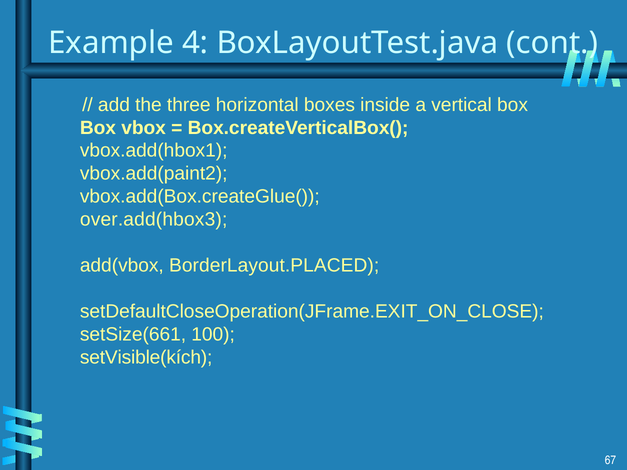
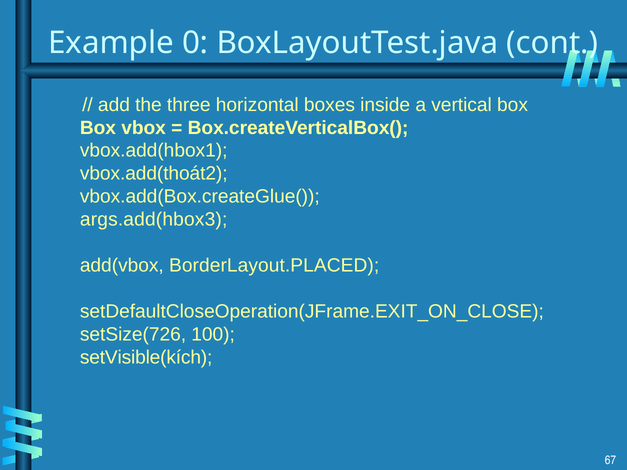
4: 4 -> 0 (195, 43)
vbox.add(paint2: vbox.add(paint2 -> vbox.add(thoát2 (154, 174)
over.add(hbox3: over.add(hbox3 -> args.add(hbox3 (154, 220)
setSize(661: setSize(661 -> setSize(726 (133, 335)
